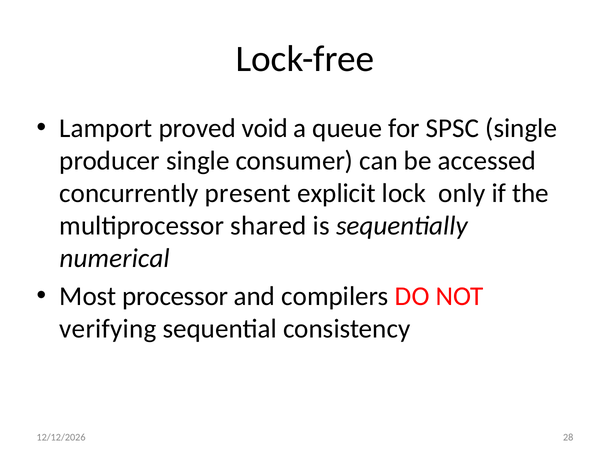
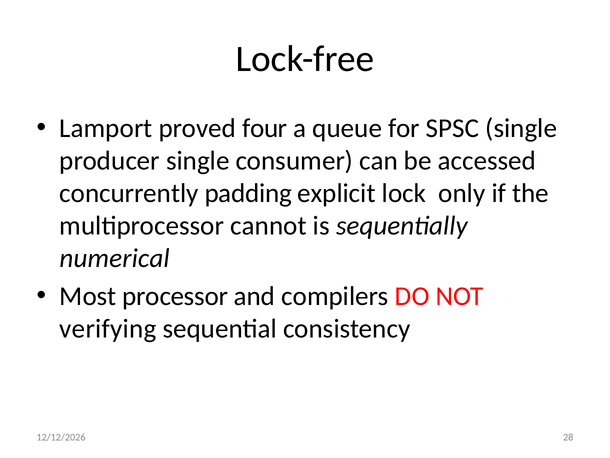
void: void -> four (265, 128)
present: present -> padding (248, 193)
shared: shared -> cannot (268, 226)
